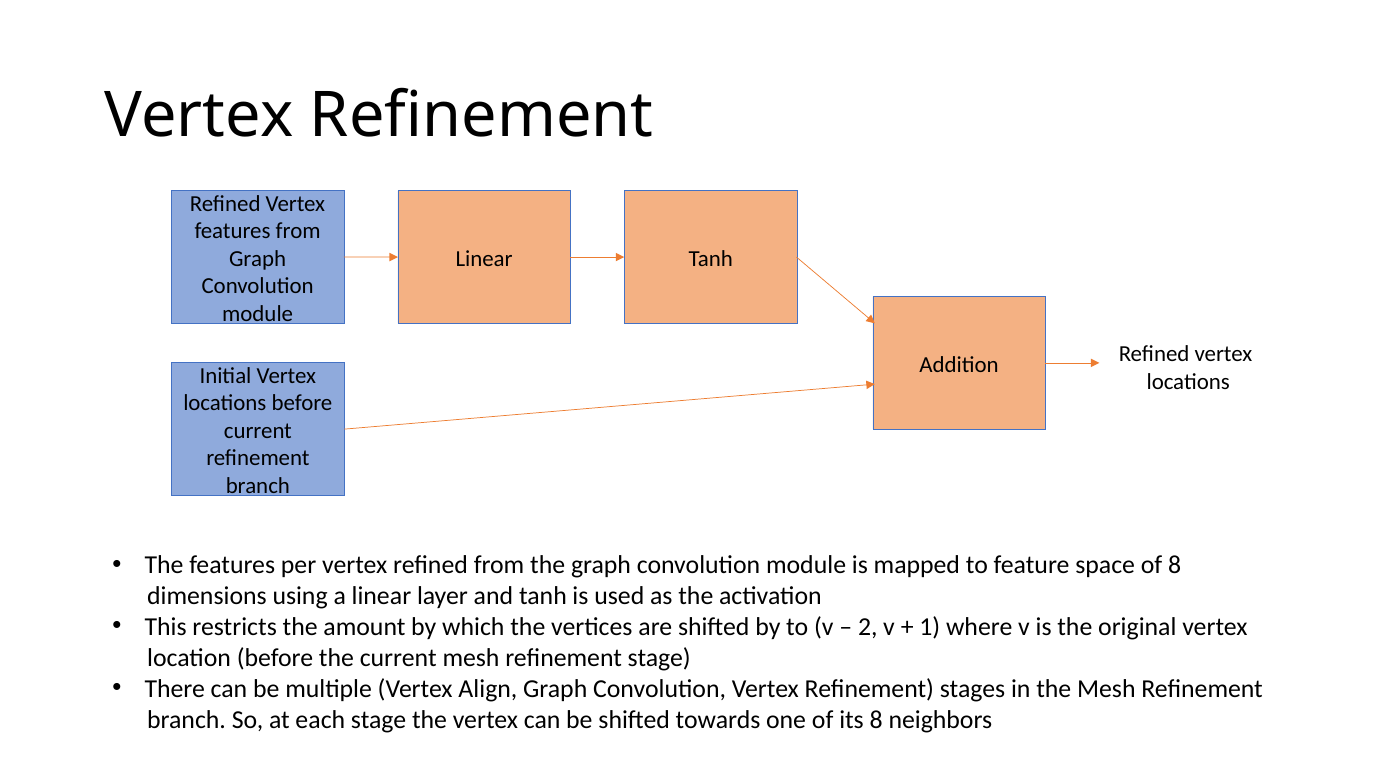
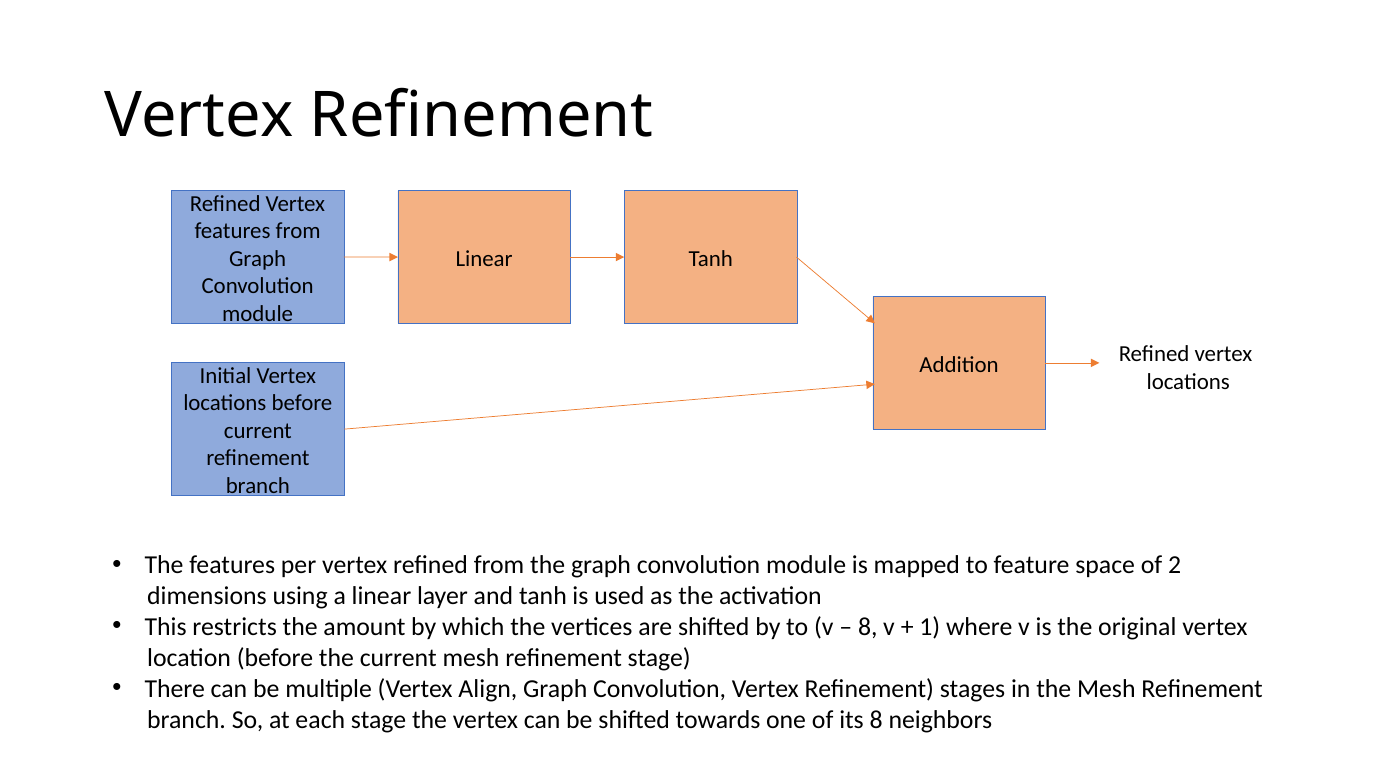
of 8: 8 -> 2 (1175, 565)
2: 2 -> 8 (868, 627)
